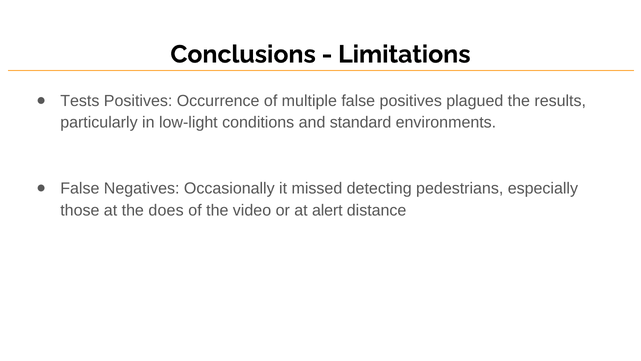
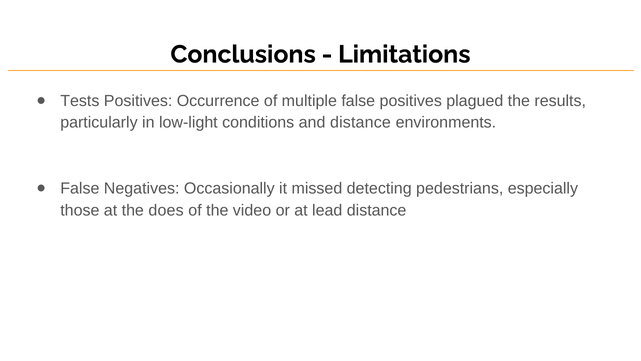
and standard: standard -> distance (360, 123)
alert: alert -> lead (327, 210)
